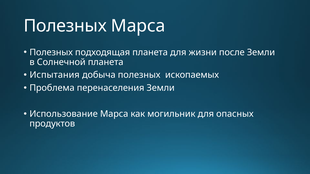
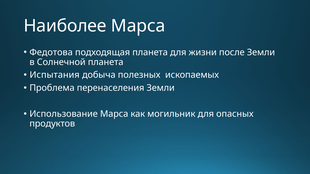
Полезных: Полезных -> Наиболее (65, 26)
Полезных: Полезных -> Федотова (51, 52)
